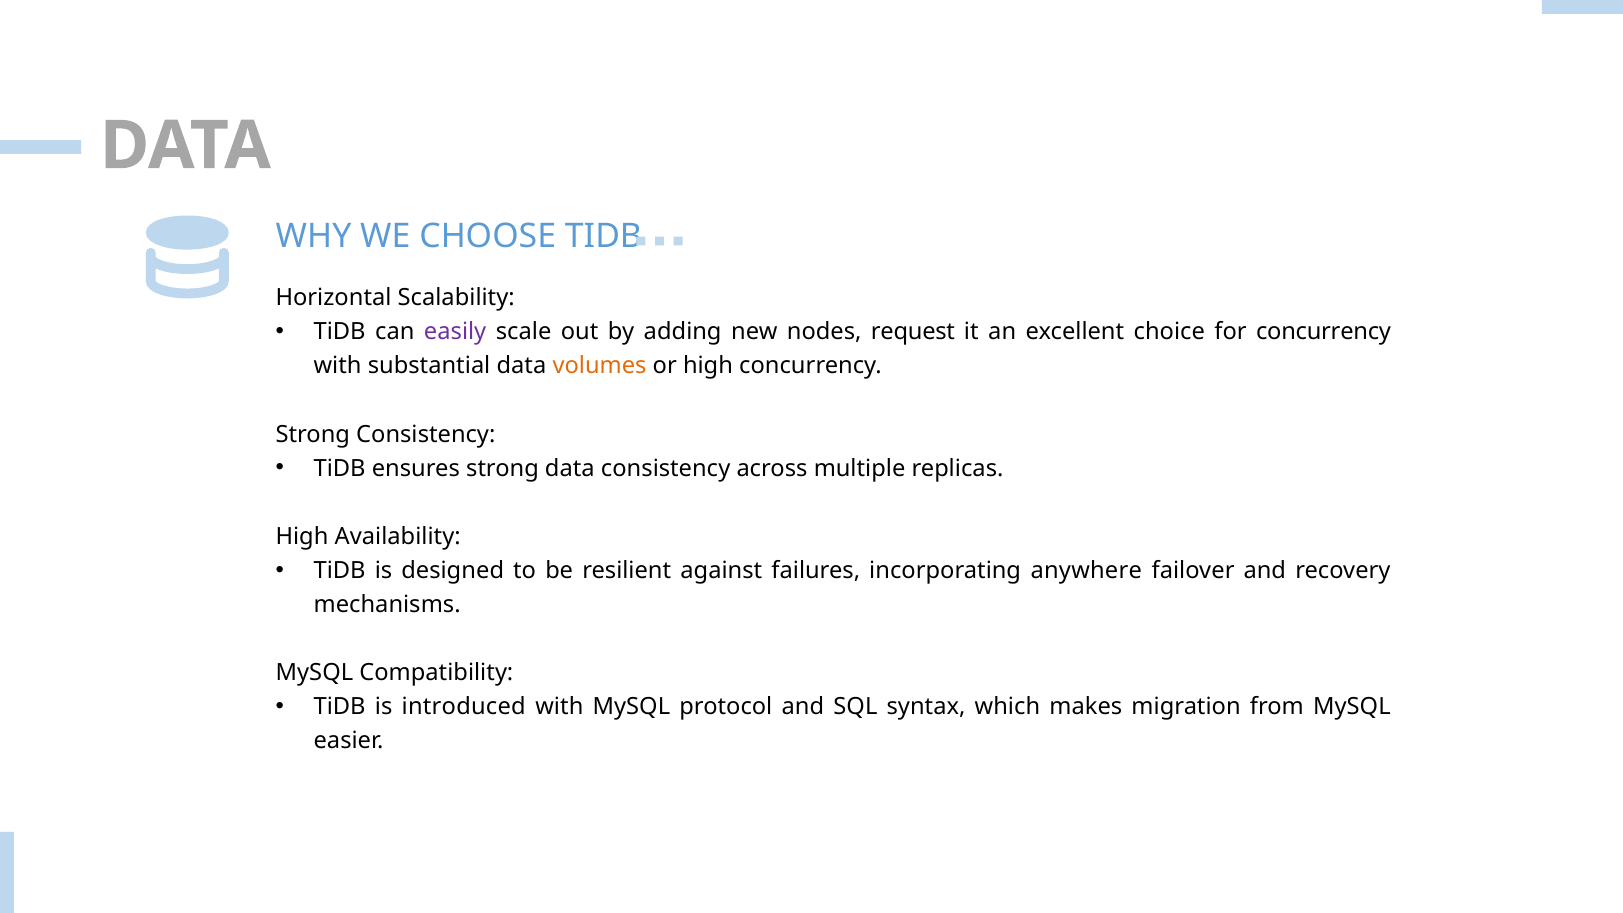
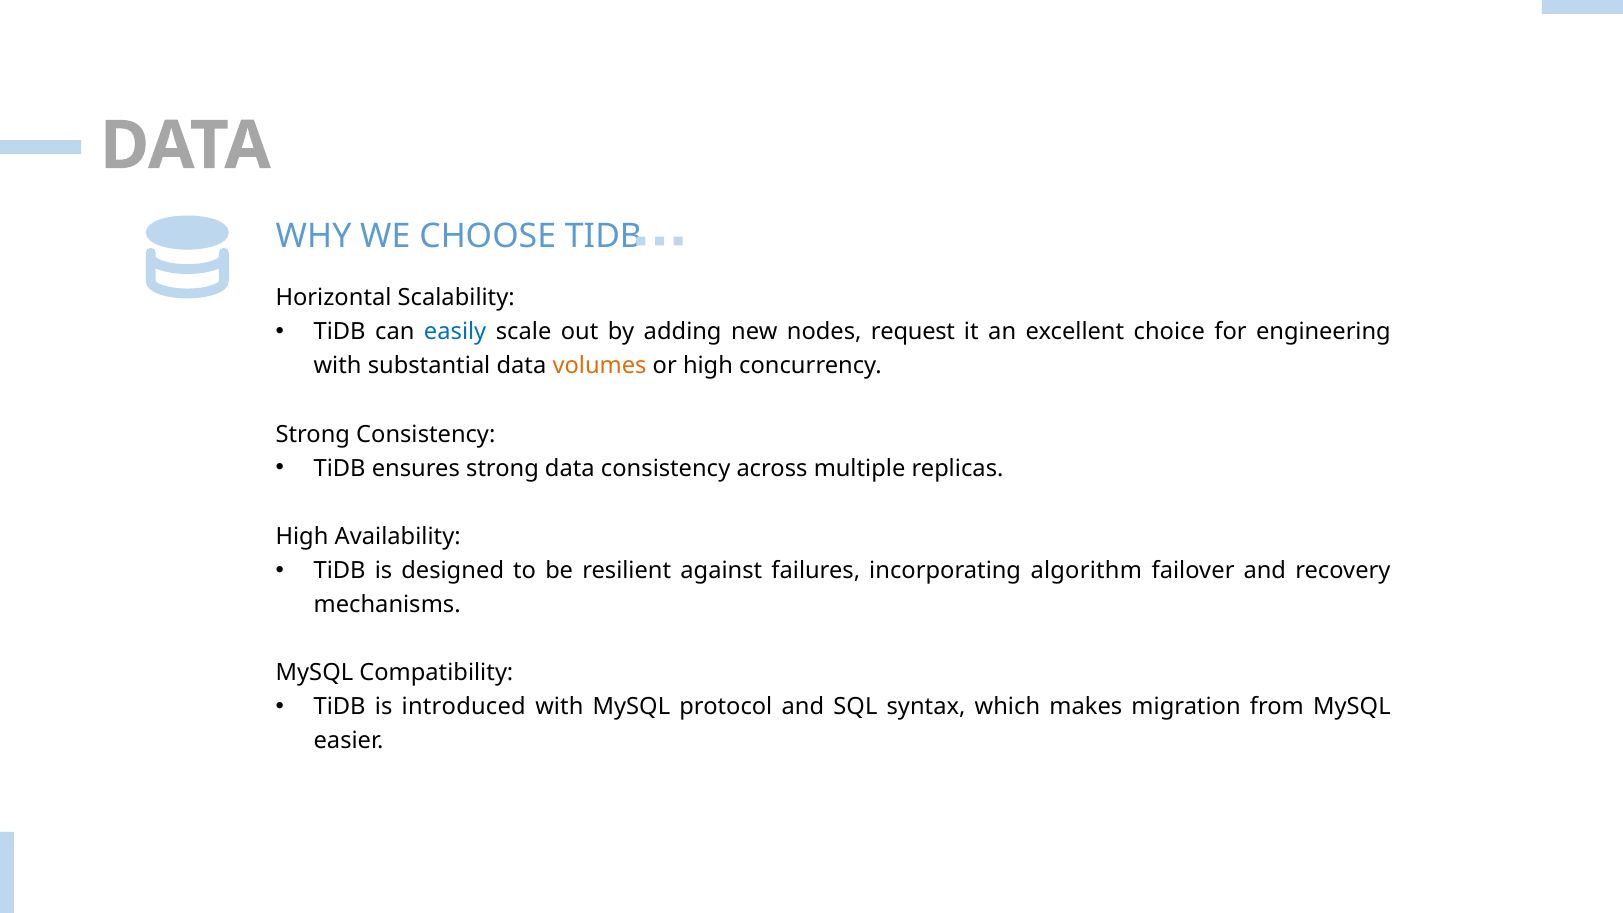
easily colour: purple -> blue (455, 332)
for concurrency: concurrency -> engineering (1323, 332)
anywhere: anywhere -> algorithm (1086, 571)
